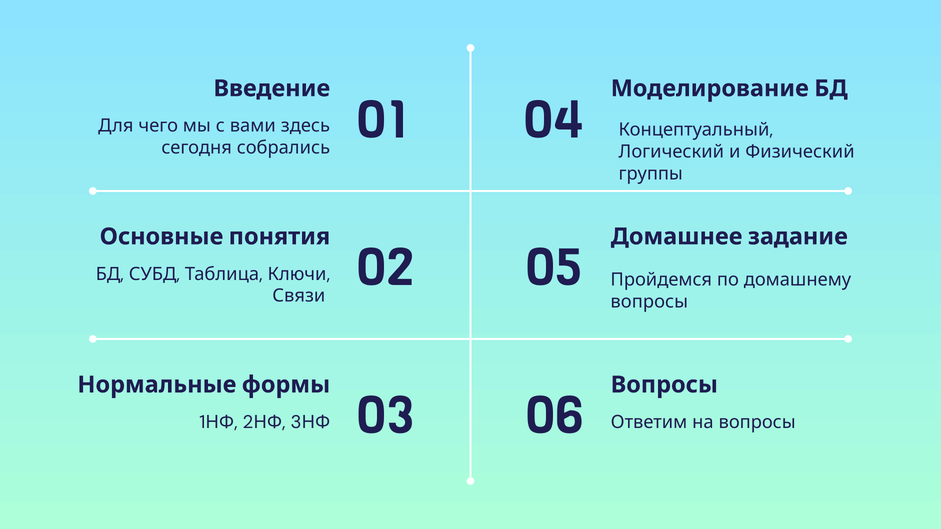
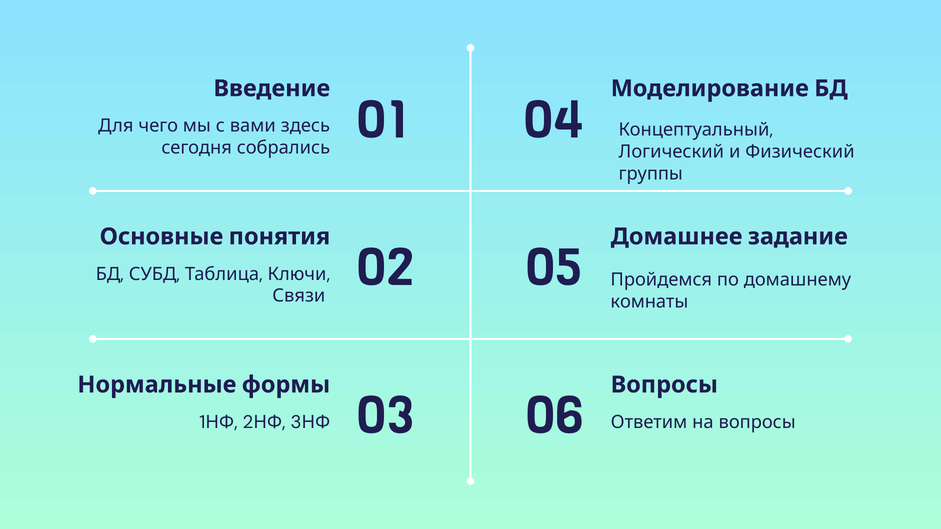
вопросы: вопросы -> комнаты (649, 302)
